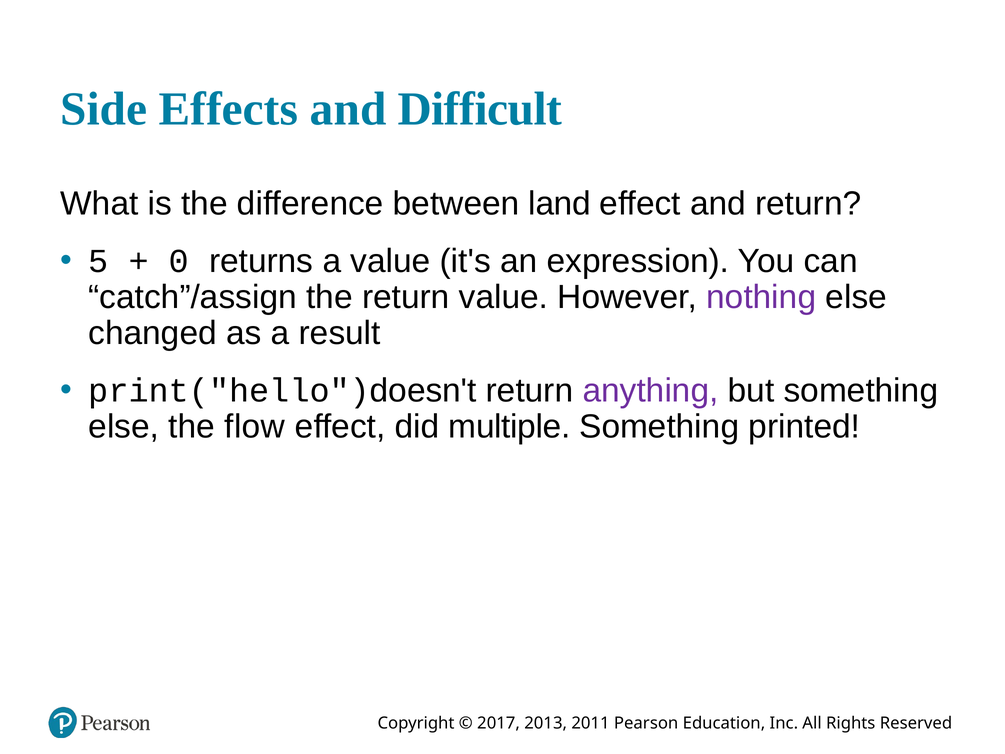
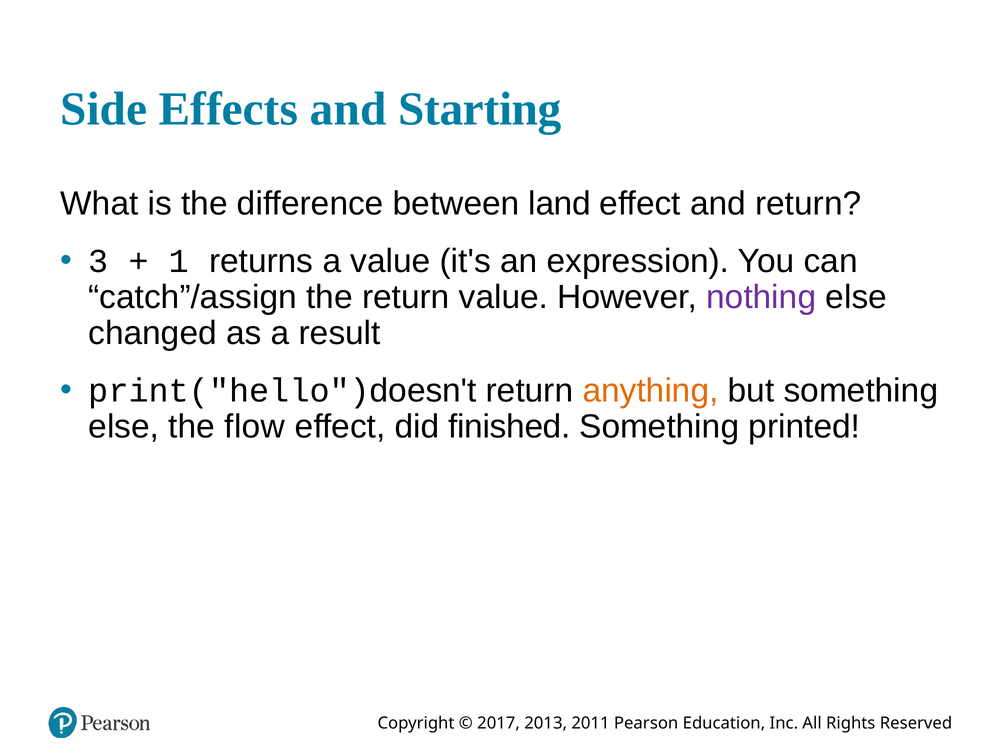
Difficult: Difficult -> Starting (480, 109)
5: 5 -> 3 (98, 261)
0: 0 -> 1 (179, 261)
anything colour: purple -> orange (651, 390)
multiple: multiple -> finished (509, 427)
